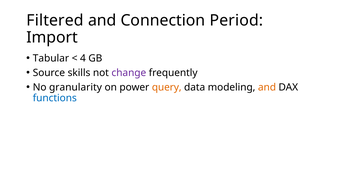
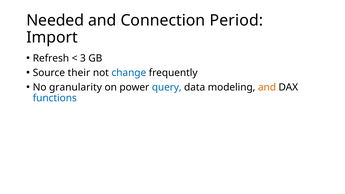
Filtered: Filtered -> Needed (55, 20)
Tabular: Tabular -> Refresh (51, 58)
4: 4 -> 3 (83, 58)
skills: skills -> their (79, 73)
change colour: purple -> blue (129, 73)
query colour: orange -> blue (167, 87)
